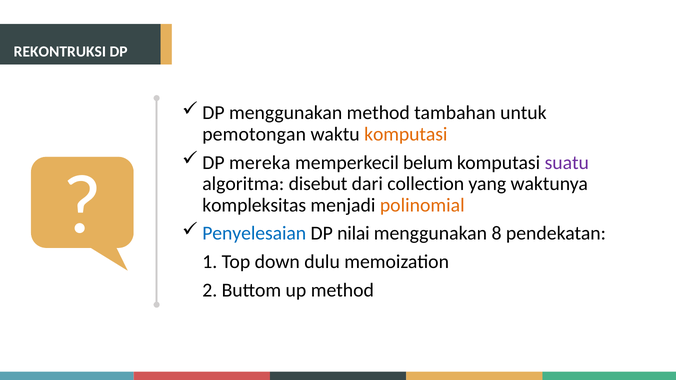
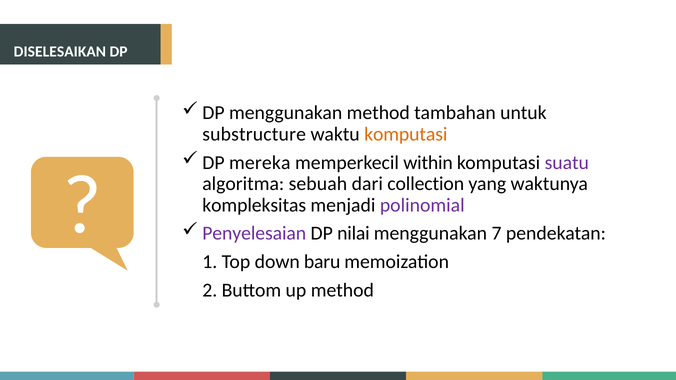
REKONTRUKSI: REKONTRUKSI -> DISELESAIKAN (60, 52)
pemotongan: pemotongan -> substructure (254, 134)
belum: belum -> within (428, 163)
disebut: disebut -> sebuah (318, 184)
polinomial colour: orange -> purple (422, 205)
Penyelesaian colour: blue -> purple (254, 234)
8: 8 -> 7 (496, 234)
dulu: dulu -> baru (322, 262)
